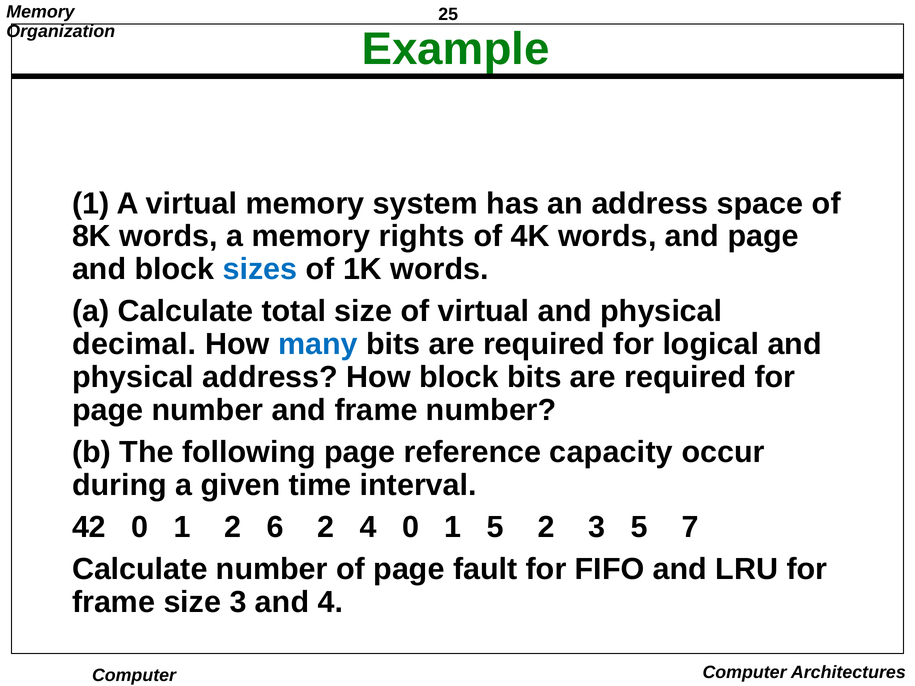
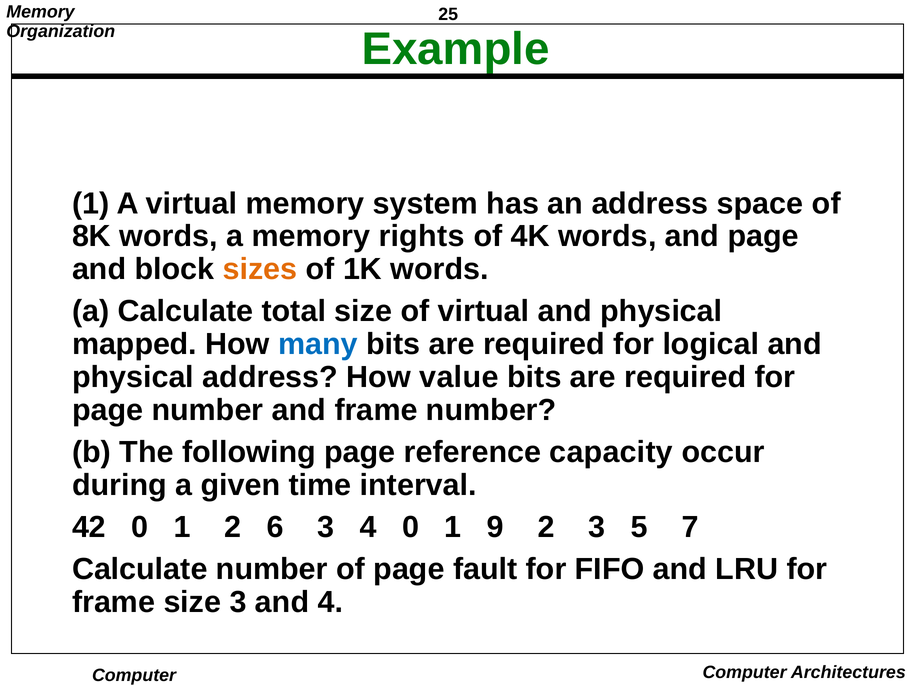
sizes colour: blue -> orange (260, 269)
decimal: decimal -> mapped (134, 344)
How block: block -> value (459, 377)
6 2: 2 -> 3 (326, 527)
1 5: 5 -> 9 (495, 527)
